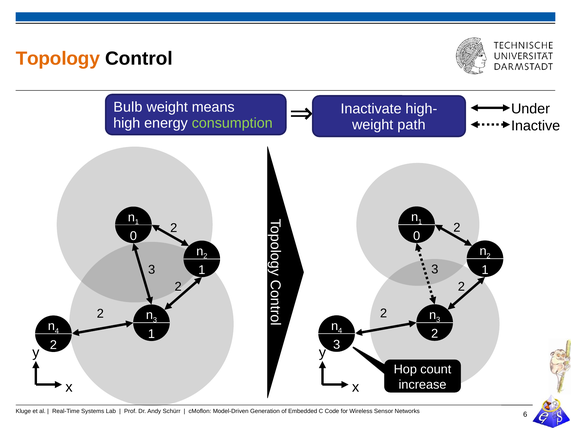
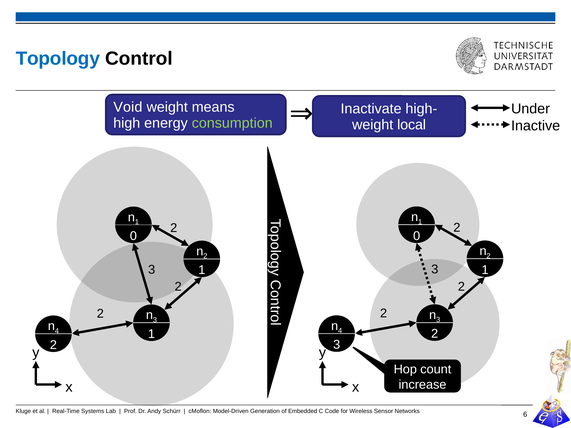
Topology colour: orange -> blue (58, 58)
Bulb: Bulb -> Void (128, 107)
path: path -> local (412, 125)
